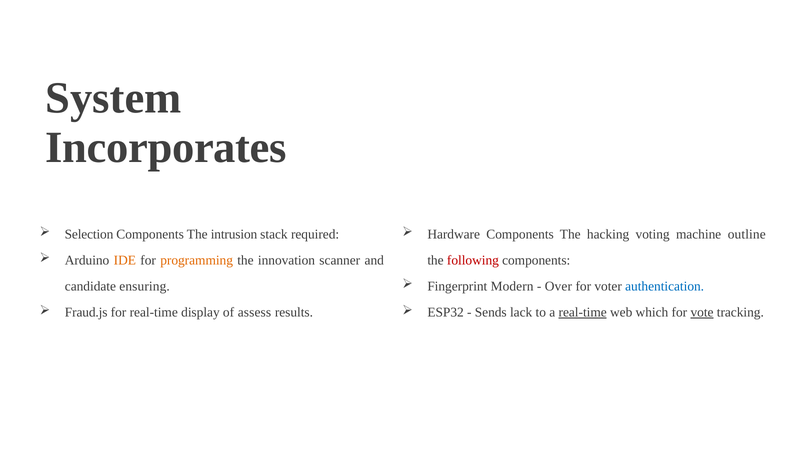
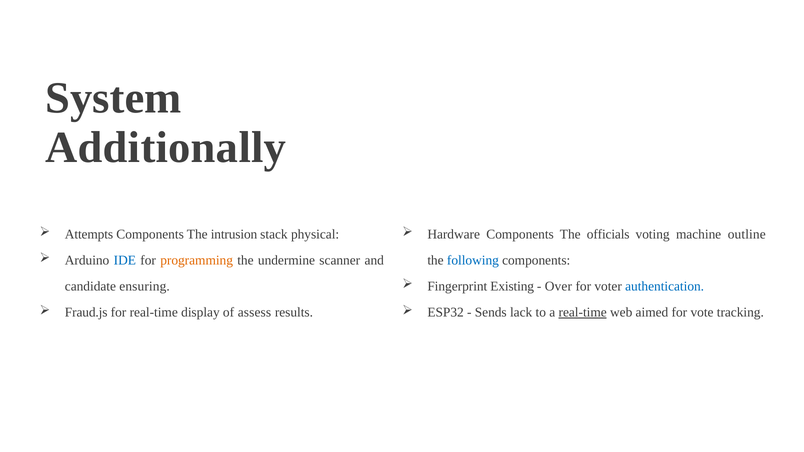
Incorporates: Incorporates -> Additionally (166, 147)
Selection: Selection -> Attempts (89, 234)
required: required -> physical (315, 234)
hacking: hacking -> officials (608, 234)
IDE colour: orange -> blue (125, 260)
innovation: innovation -> undermine (287, 260)
following colour: red -> blue (473, 260)
Modern: Modern -> Existing (512, 286)
which: which -> aimed (652, 312)
vote underline: present -> none (702, 312)
